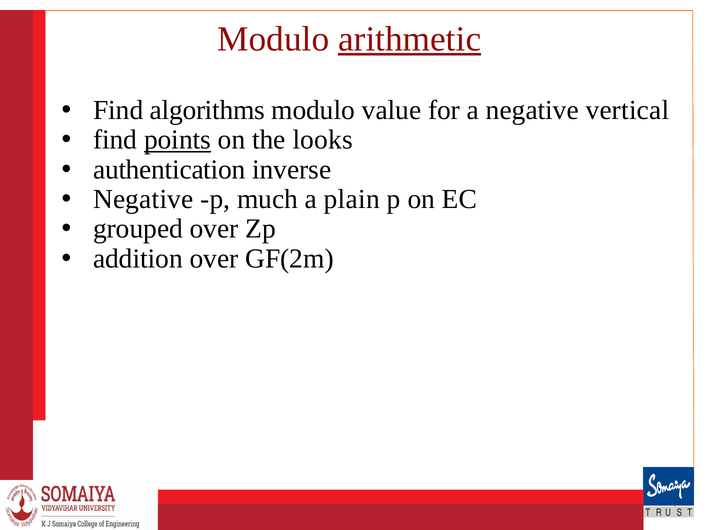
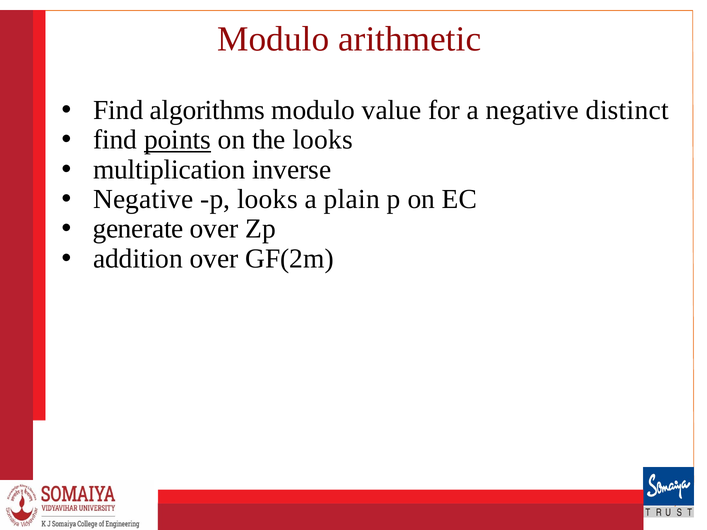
arithmetic underline: present -> none (410, 39)
vertical: vertical -> distinct (627, 110)
authentication: authentication -> multiplication (169, 170)
p much: much -> looks (267, 199)
grouped: grouped -> generate (138, 229)
